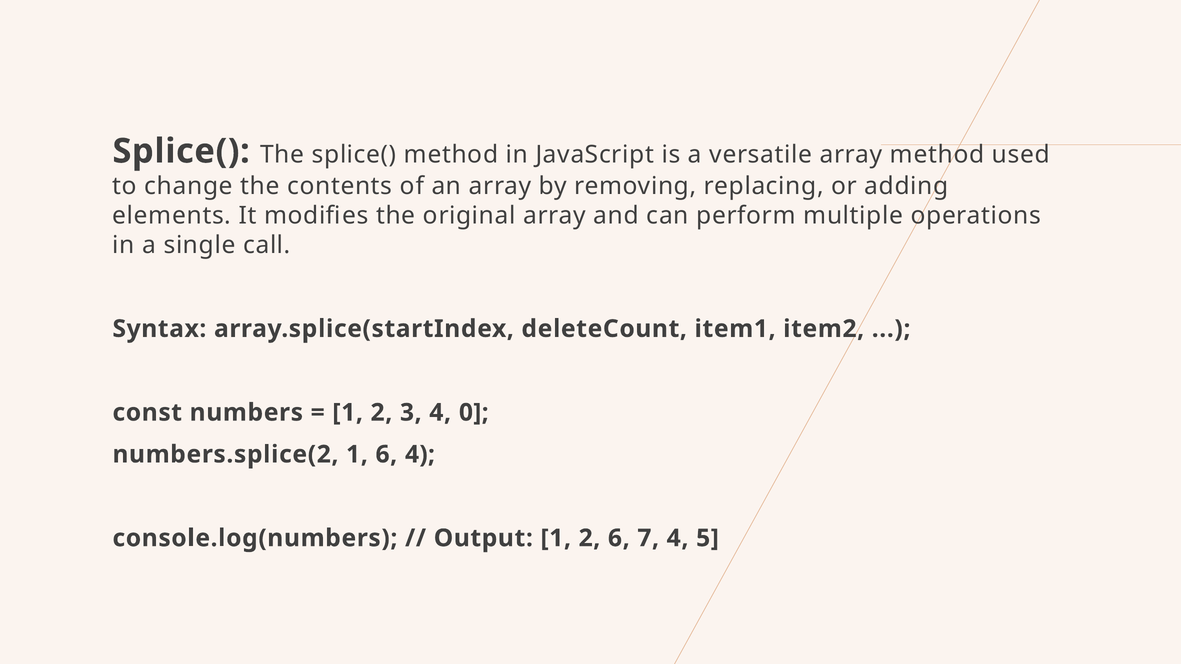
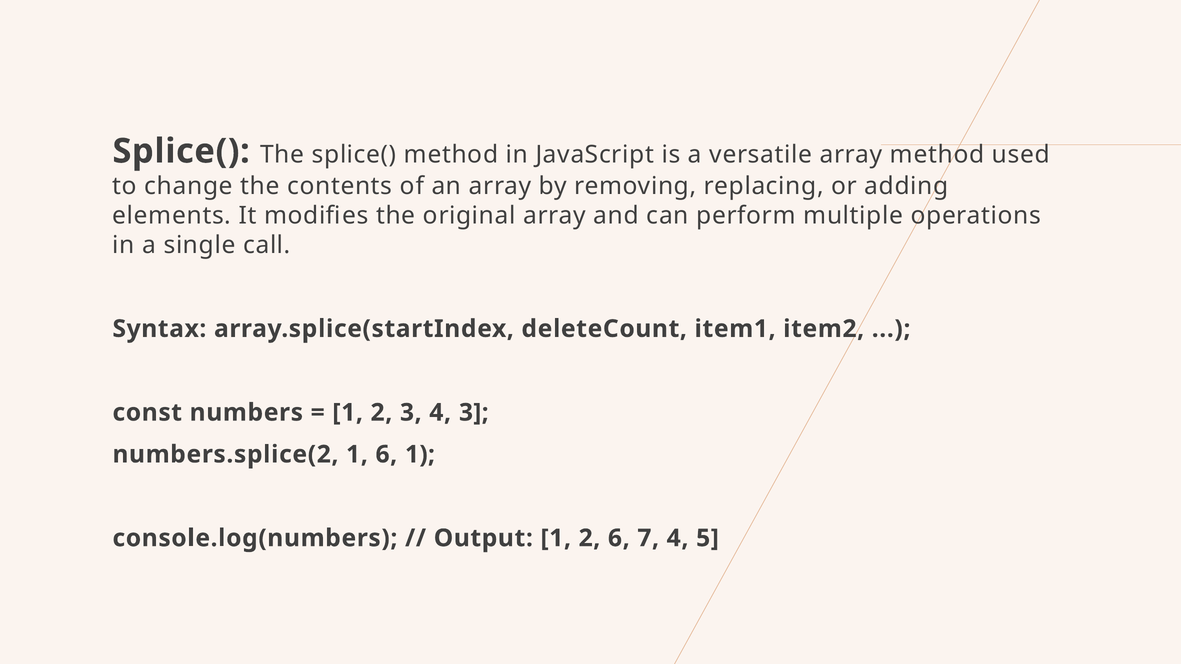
4 0: 0 -> 3 (474, 413)
6 4: 4 -> 1 (420, 455)
